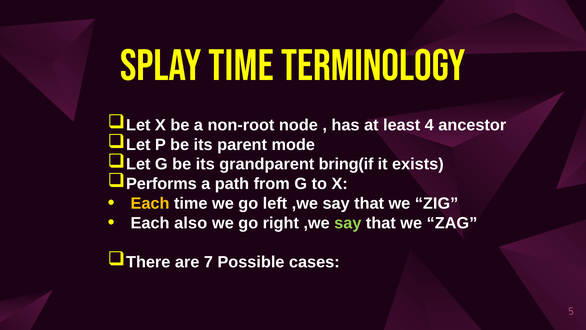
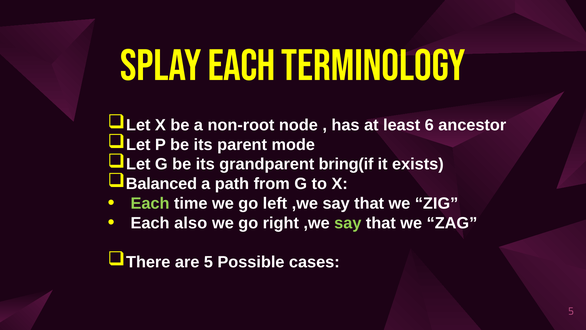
Splay time: time -> each (242, 66)
4: 4 -> 6 (429, 125)
Performs: Performs -> Balanced (161, 184)
Each colour: yellow -> light green (150, 203)
are 7: 7 -> 5 (208, 262)
